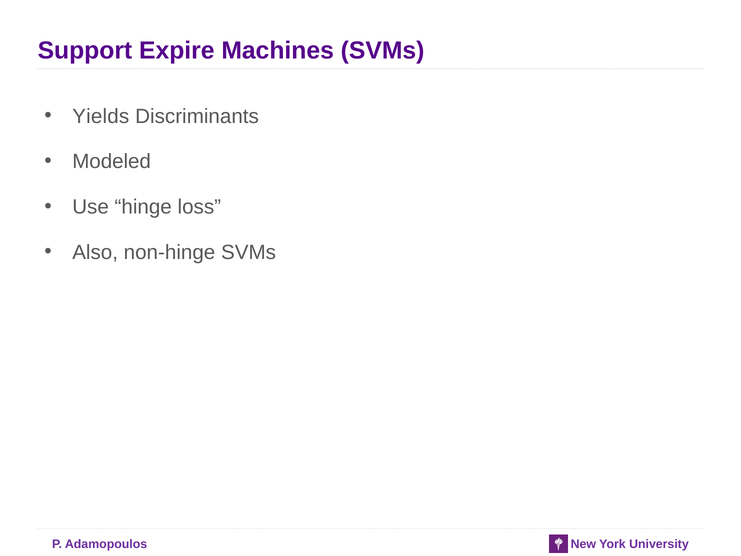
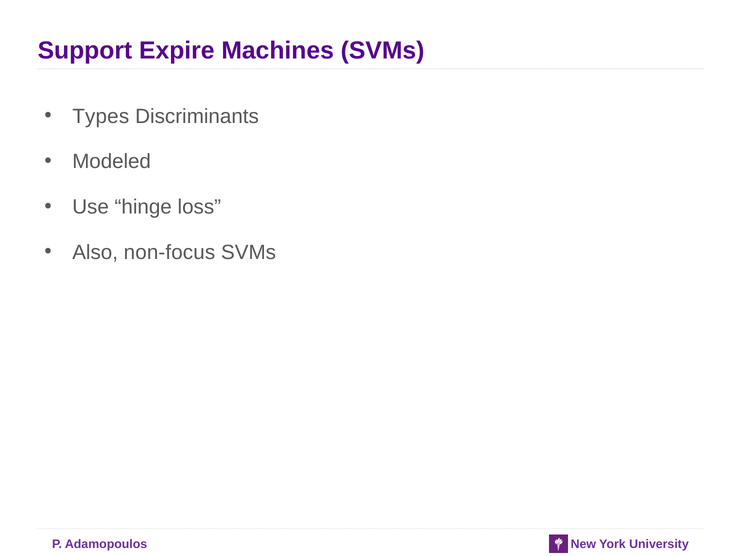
Yields: Yields -> Types (101, 116)
non-hinge: non-hinge -> non-focus (169, 252)
